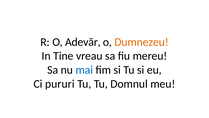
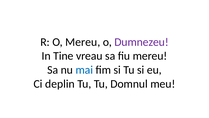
O Adevăr: Adevăr -> Mereu (83, 42)
Dumnezeu colour: orange -> purple (142, 42)
pururi: pururi -> deplin (60, 84)
